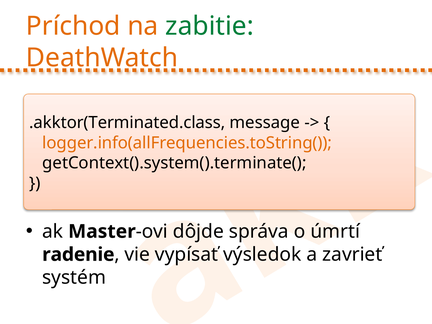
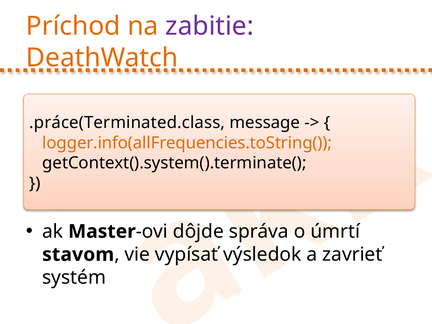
zabitie colour: green -> purple (210, 26)
.akktor(Terminated.class: .akktor(Terminated.class -> .práce(Terminated.class (127, 123)
radenie: radenie -> stavom (78, 255)
